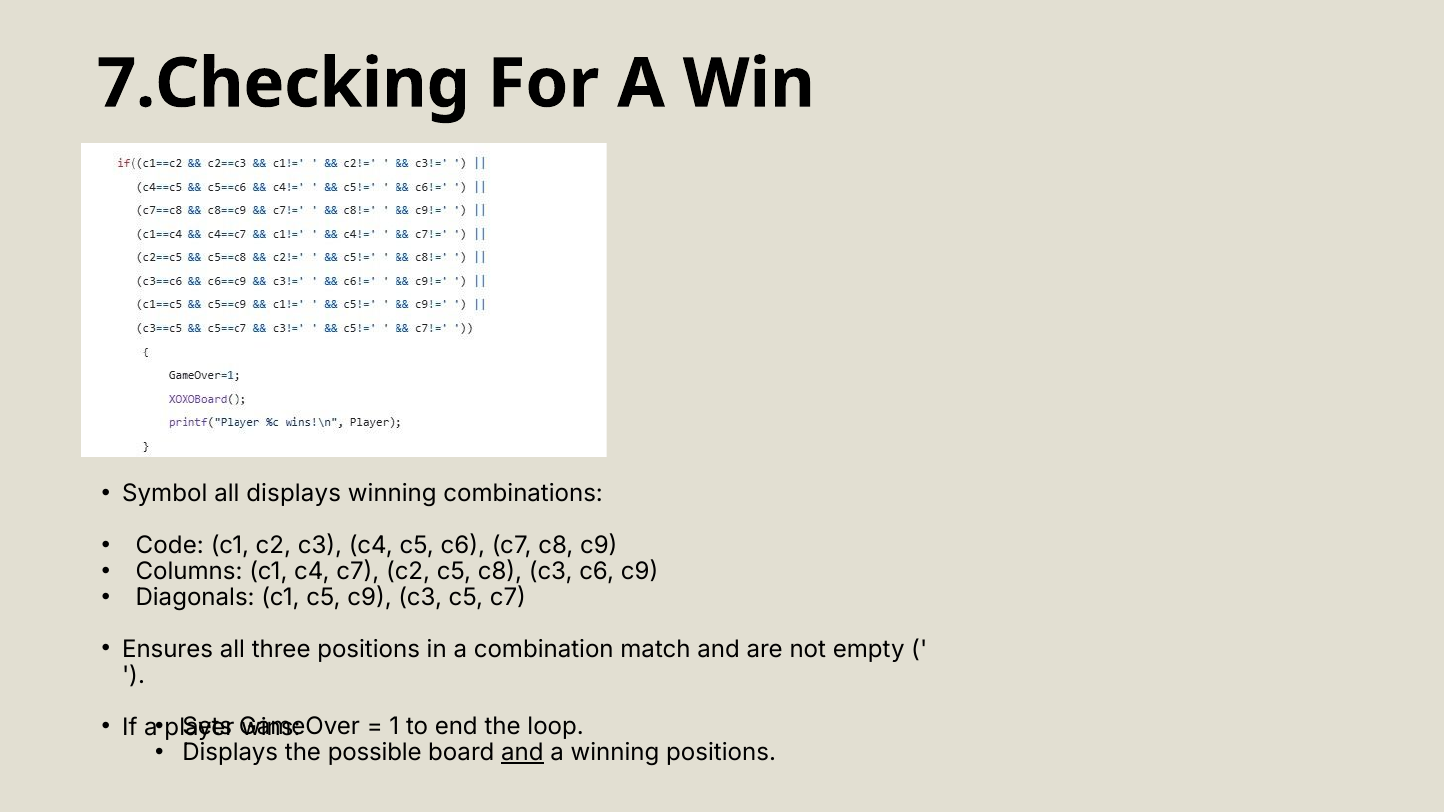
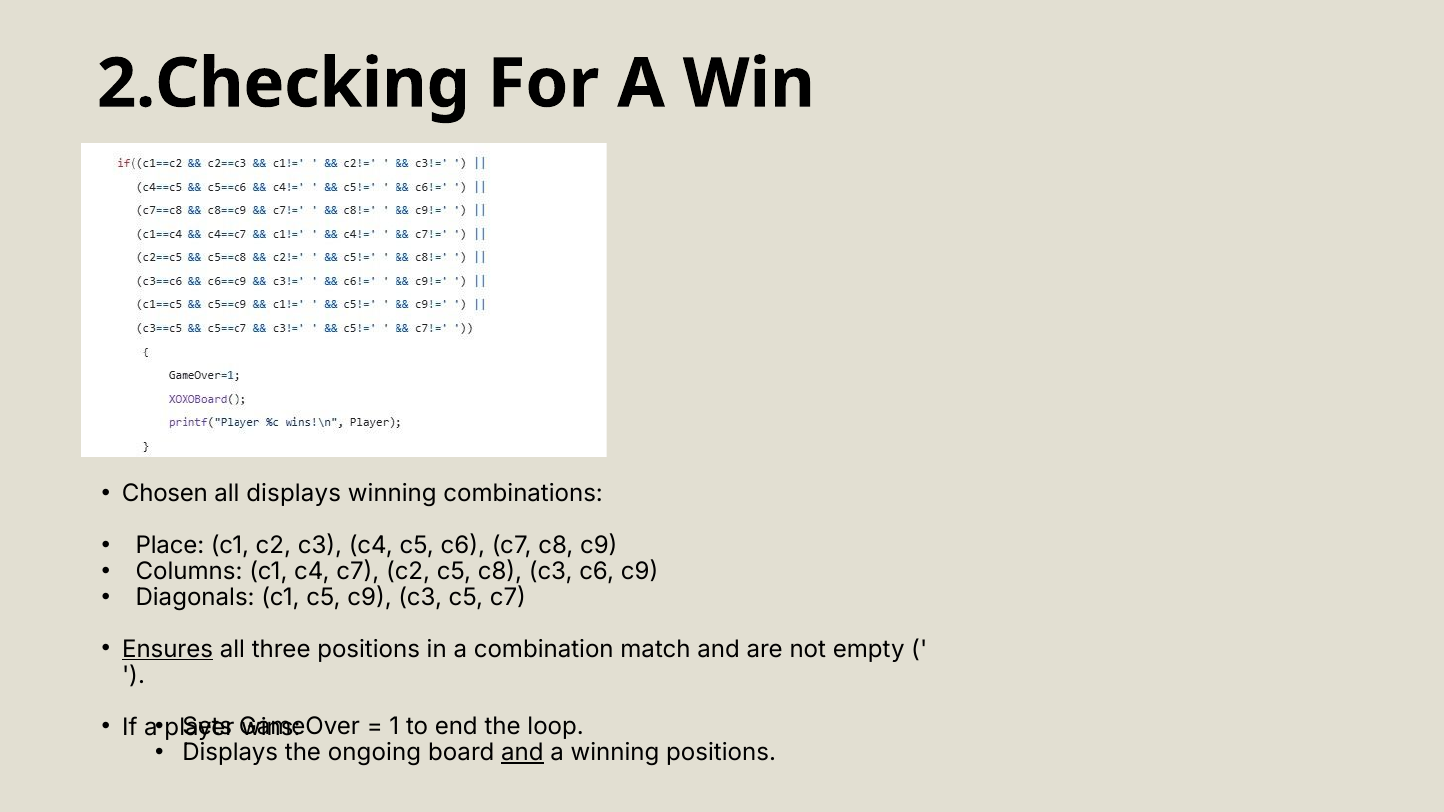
7.Checking: 7.Checking -> 2.Checking (283, 84)
Symbol: Symbol -> Chosen (165, 494)
Code: Code -> Place (170, 546)
Ensures underline: none -> present (168, 650)
possible: possible -> ongoing (375, 753)
